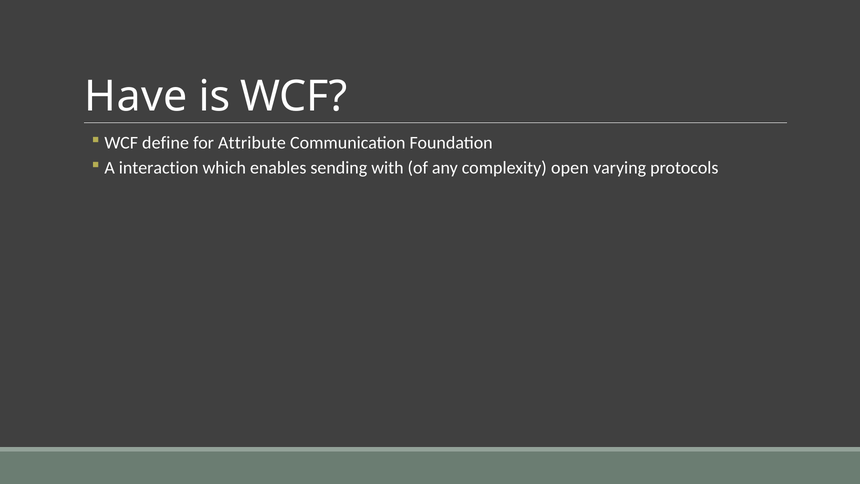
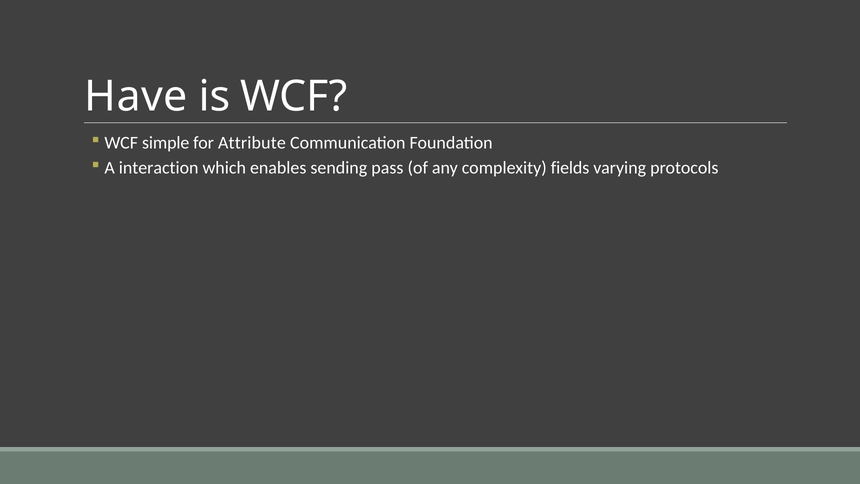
define: define -> simple (166, 143)
with: with -> pass (387, 168)
open: open -> fields (570, 168)
